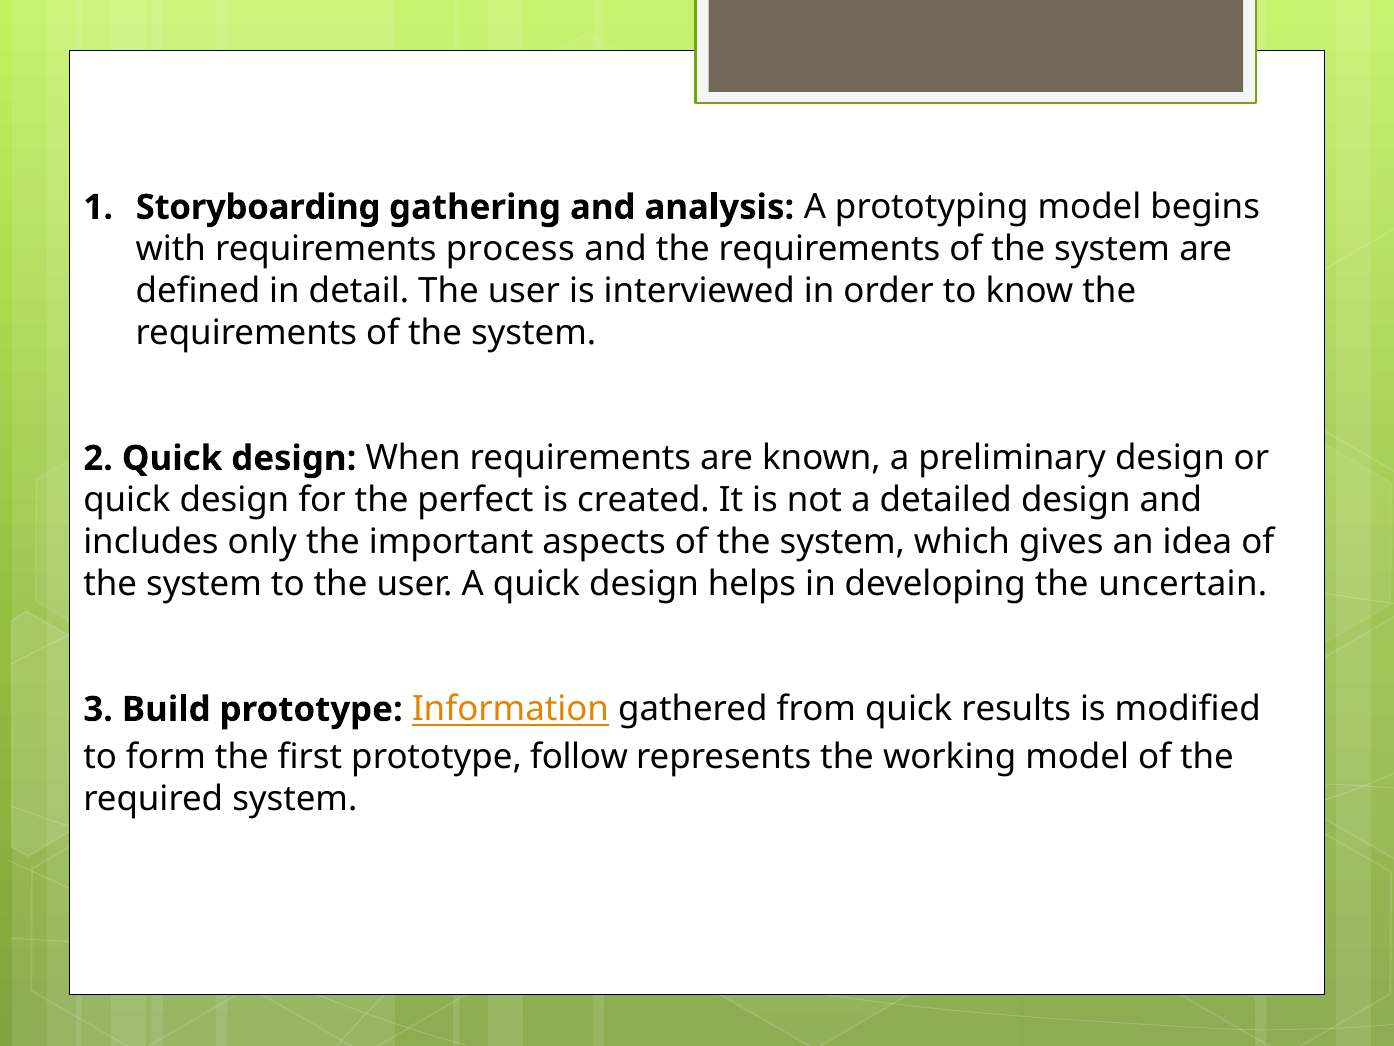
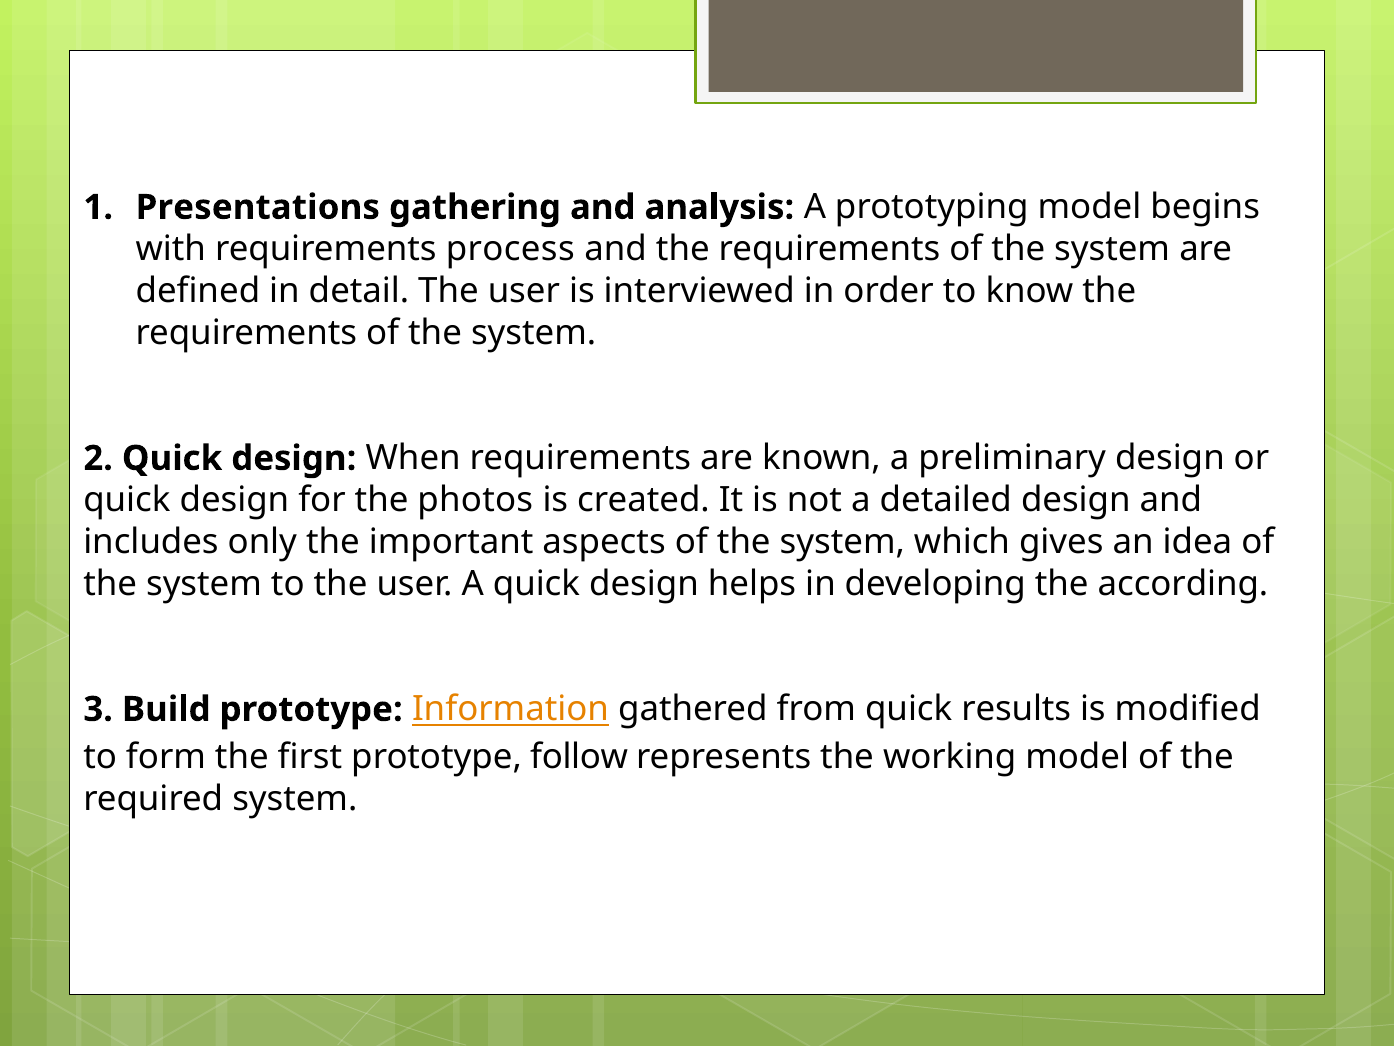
Storyboarding: Storyboarding -> Presentations (258, 207)
perfect: perfect -> photos (475, 500)
uncertain: uncertain -> according (1183, 584)
